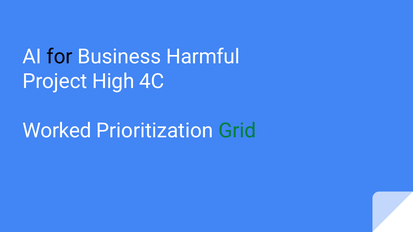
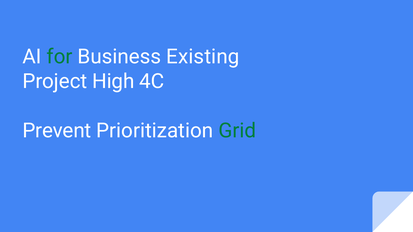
for colour: black -> green (59, 57)
Harmful: Harmful -> Existing (203, 57)
Worked: Worked -> Prevent (57, 131)
